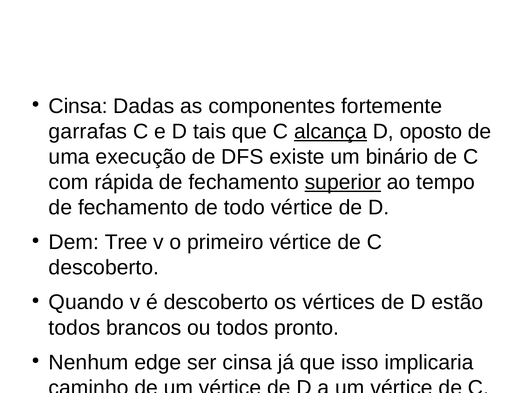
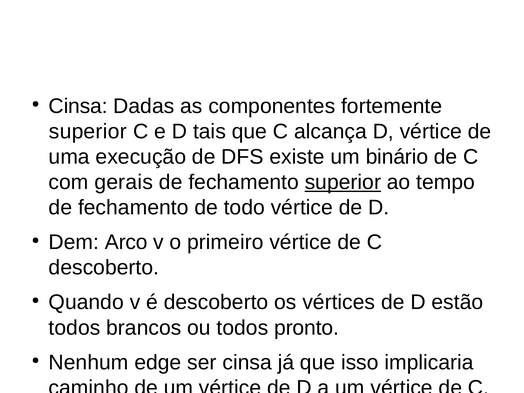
garrafas: garrafas -> superior (88, 131)
alcança underline: present -> none (330, 131)
D oposto: oposto -> vértice (431, 131)
rápida: rápida -> gerais (124, 182)
Tree: Tree -> Arco (126, 242)
